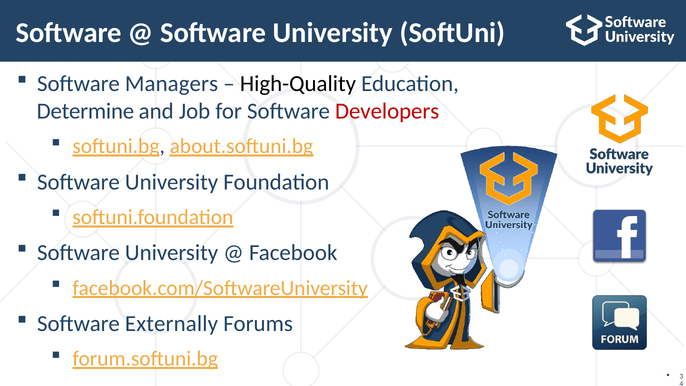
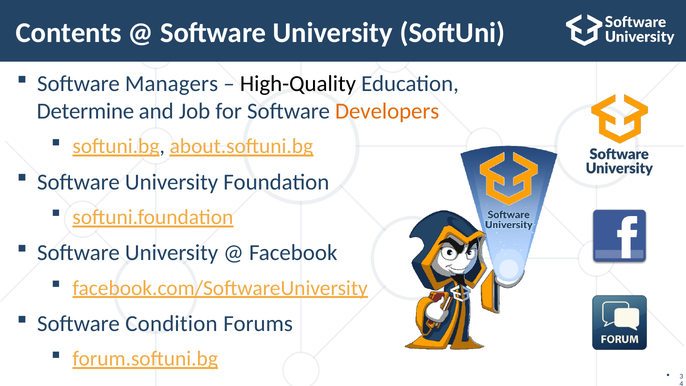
Software: Software -> Contents (69, 33)
Developers colour: red -> orange (387, 111)
Externally: Externally -> Condition (171, 324)
